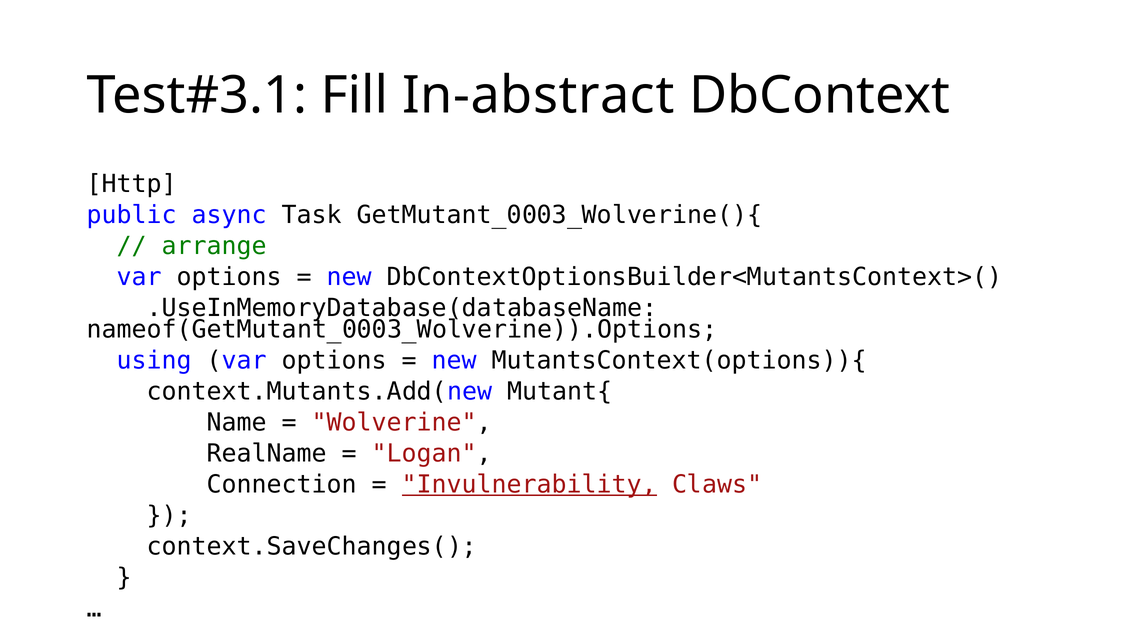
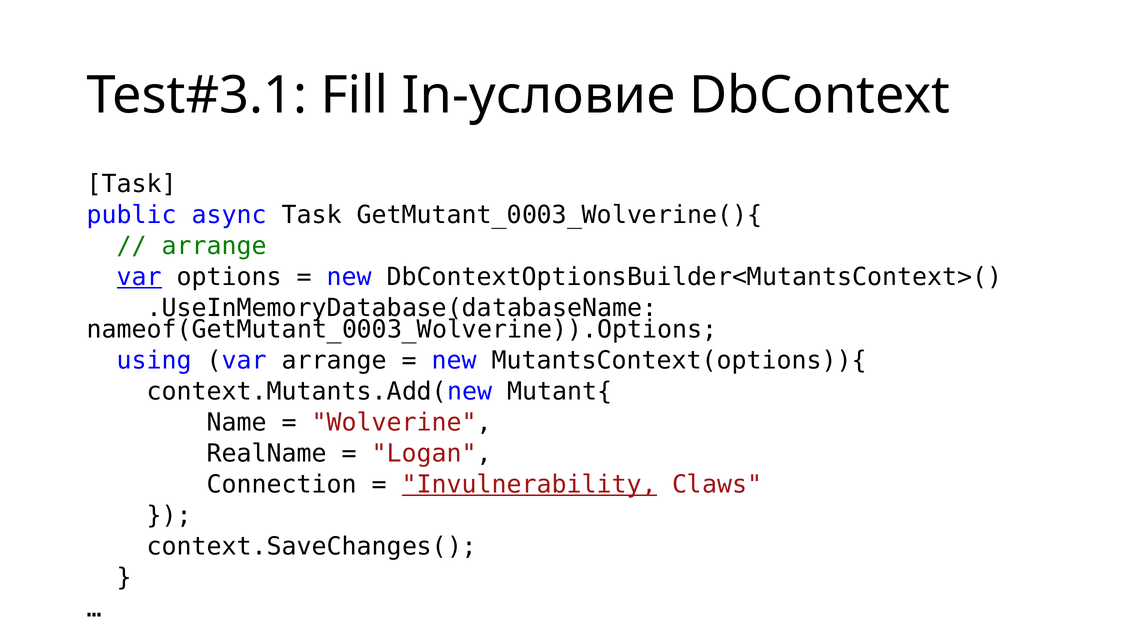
In-abstract: In-abstract -> In-условие (538, 96)
Http: Http -> Task (132, 184)
var underline: none -> present (139, 277)
using var options: options -> arrange (334, 361)
